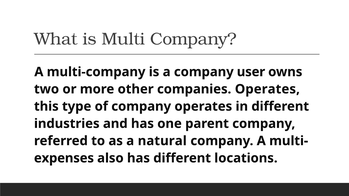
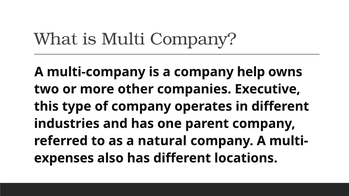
user: user -> help (251, 72)
companies Operates: Operates -> Executive (267, 89)
